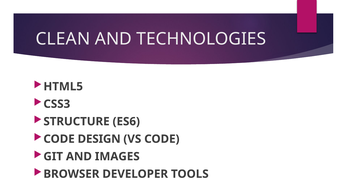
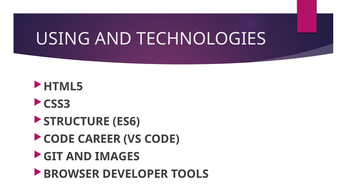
CLEAN: CLEAN -> USING (63, 39)
DESIGN: DESIGN -> CAREER (99, 139)
